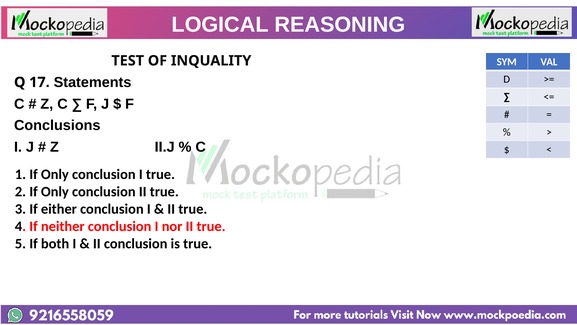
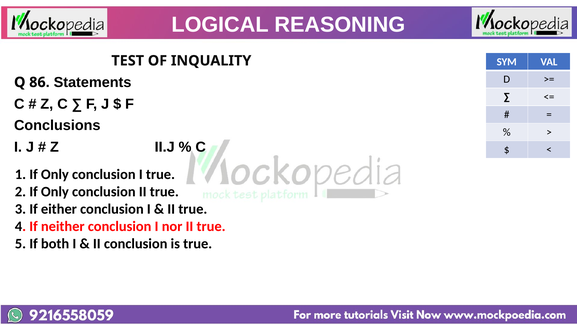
17: 17 -> 86 (37, 82)
